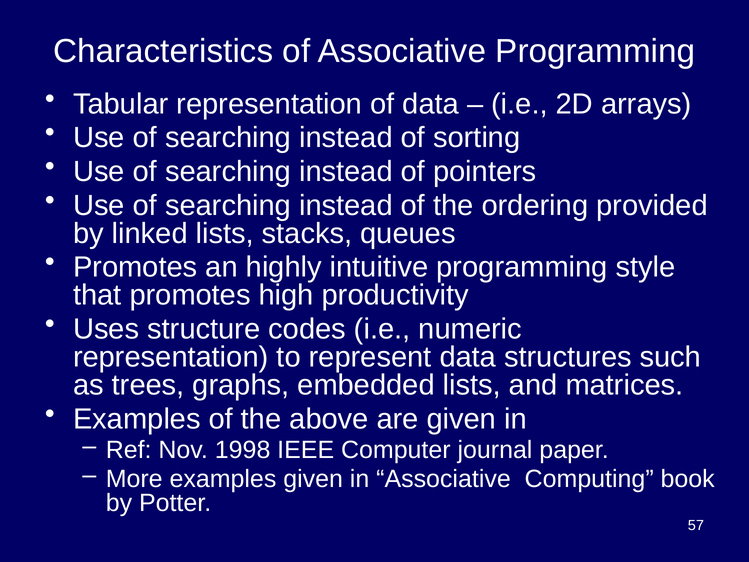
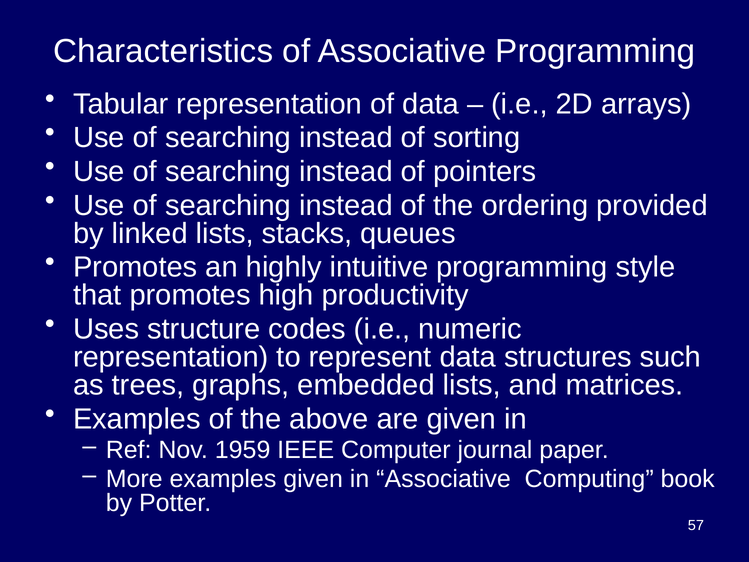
1998: 1998 -> 1959 (243, 450)
